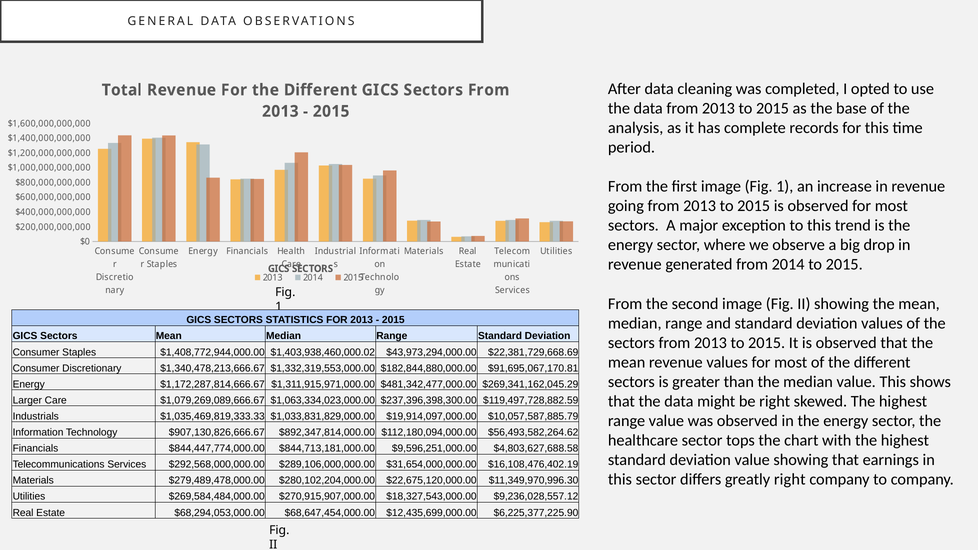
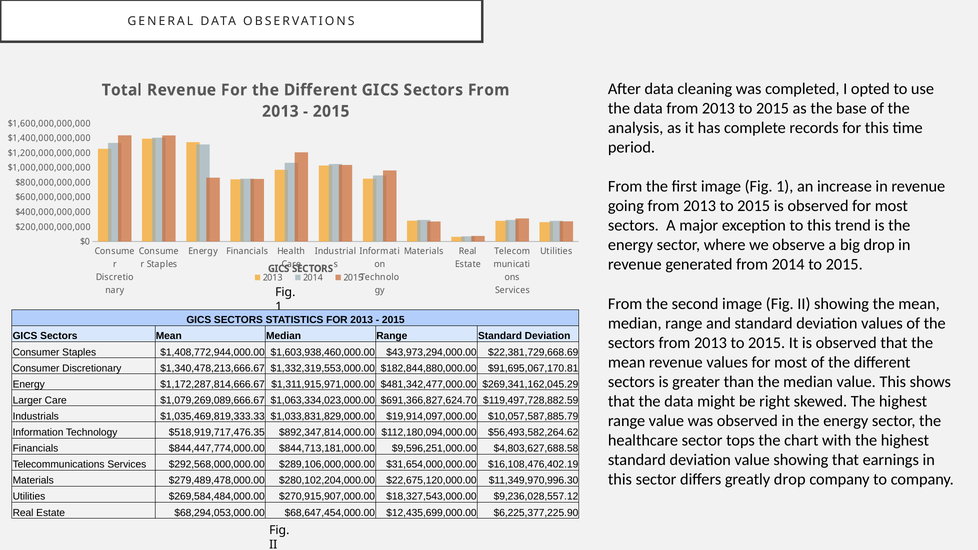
$1,403,938,460,000.02: $1,403,938,460,000.02 -> $1,603,938,460,000.00 (323, 352)
$237,396,398,300.00: $237,396,398,300.00 -> $691,366,827,624.70 (429, 400)
$907,130,826,666.67: $907,130,826,666.67 -> $518,919,717,476.35 (217, 433)
greatly right: right -> drop (790, 480)
